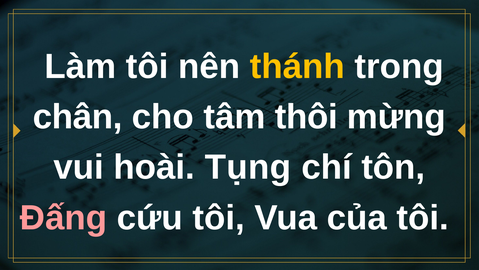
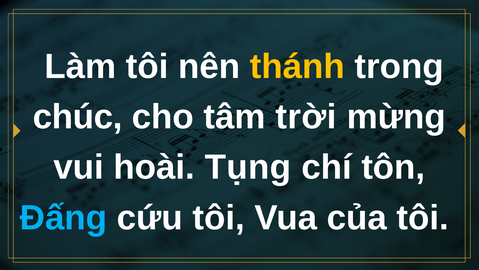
chân: chân -> chúc (78, 117)
thôi: thôi -> trời (306, 117)
Đấng colour: pink -> light blue (64, 217)
